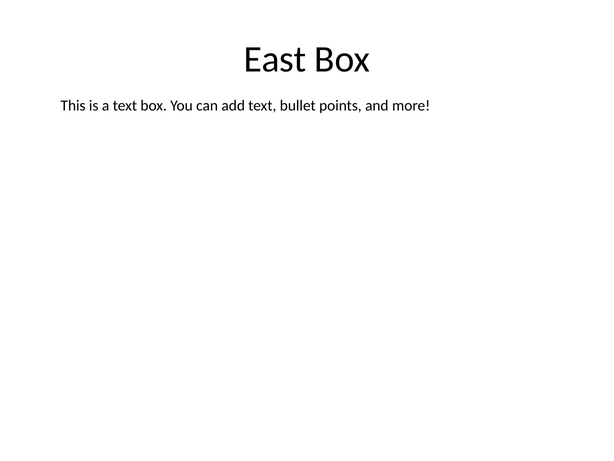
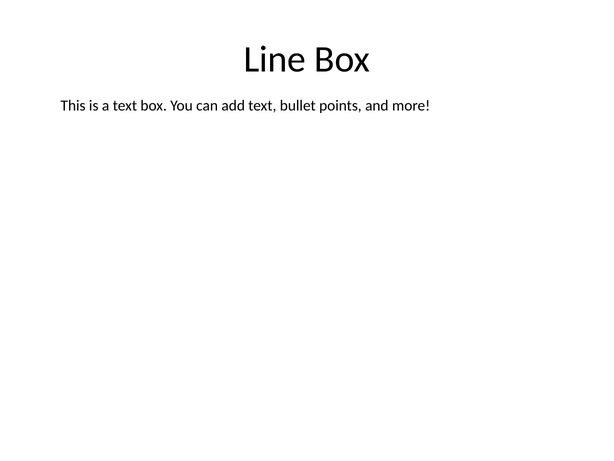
East: East -> Line (275, 59)
